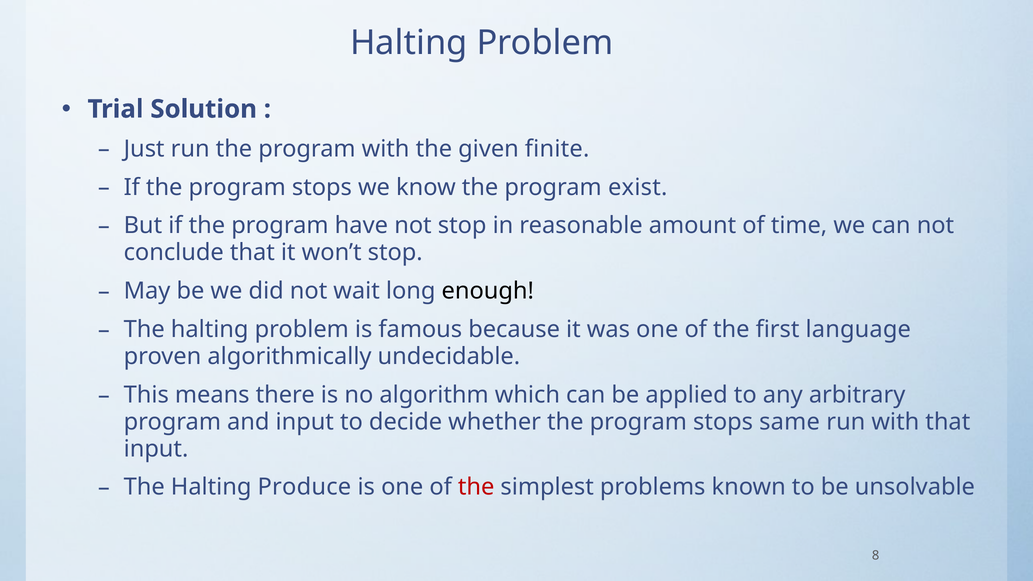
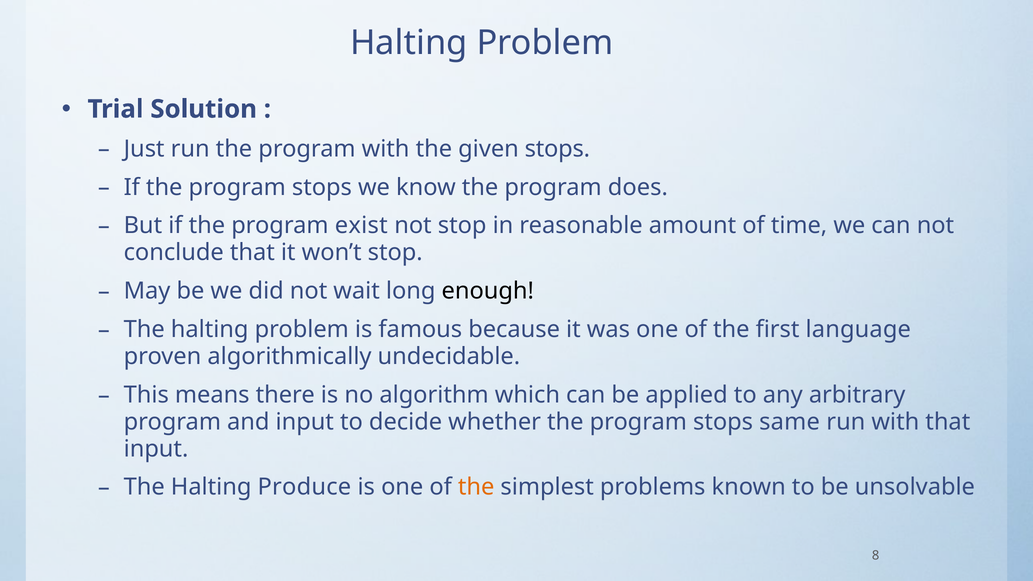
given finite: finite -> stops (557, 149)
exist: exist -> does (638, 187)
have: have -> exist (361, 226)
the colour: red -> orange (476, 487)
